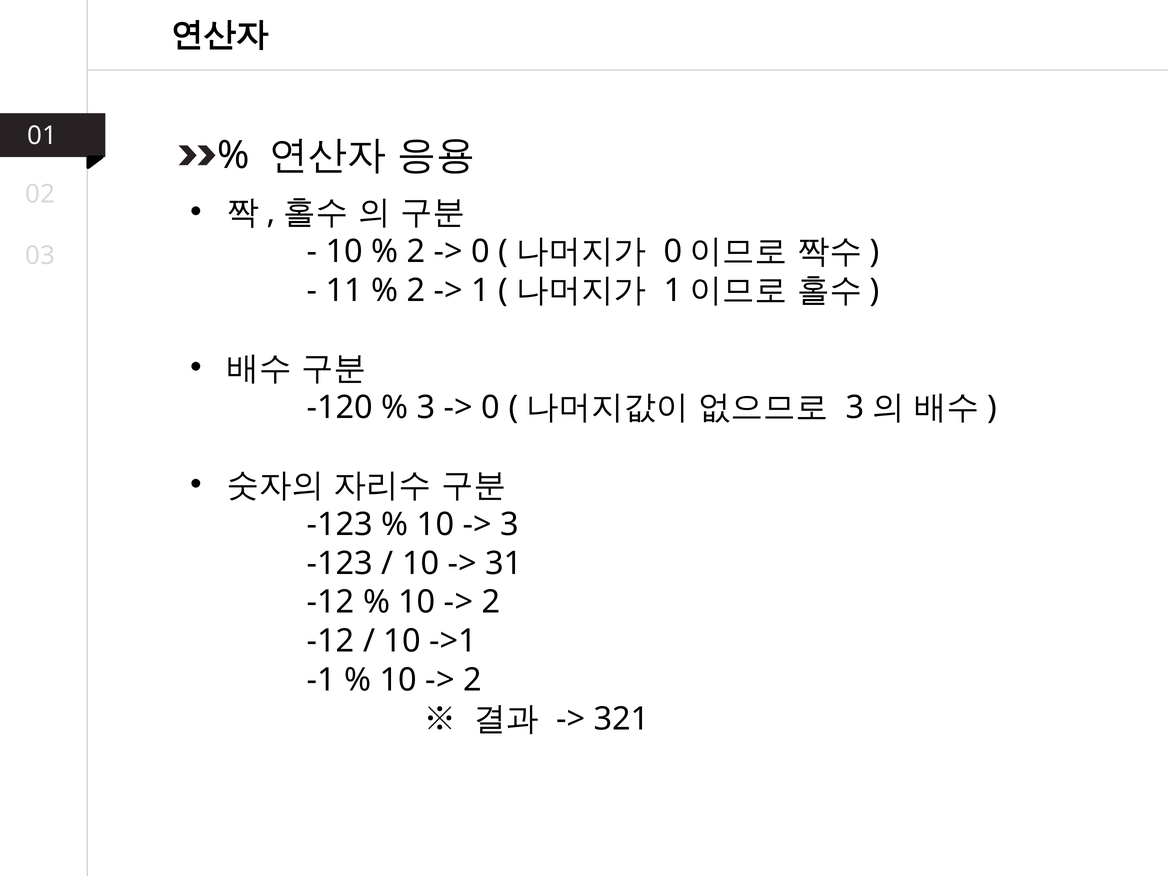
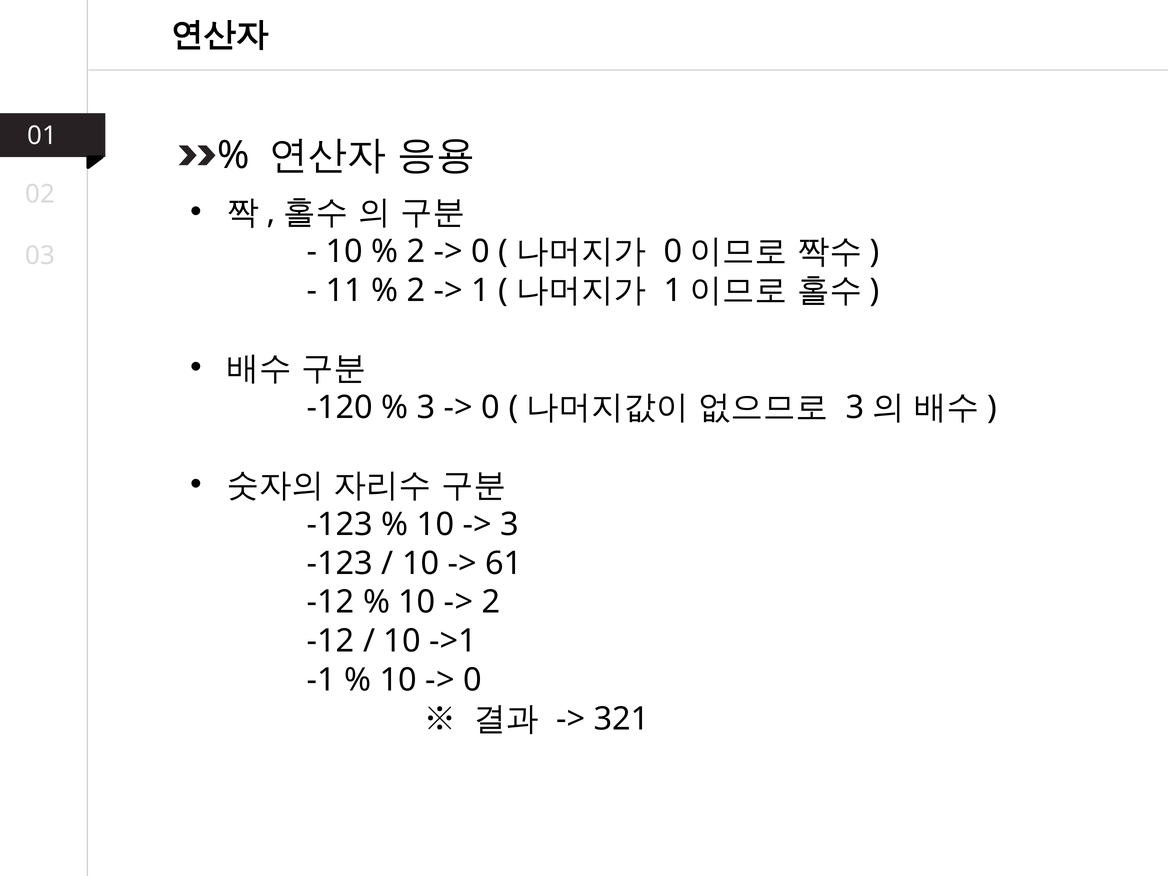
31: 31 -> 61 (504, 563)
2: 2 -> 0 (472, 680)
